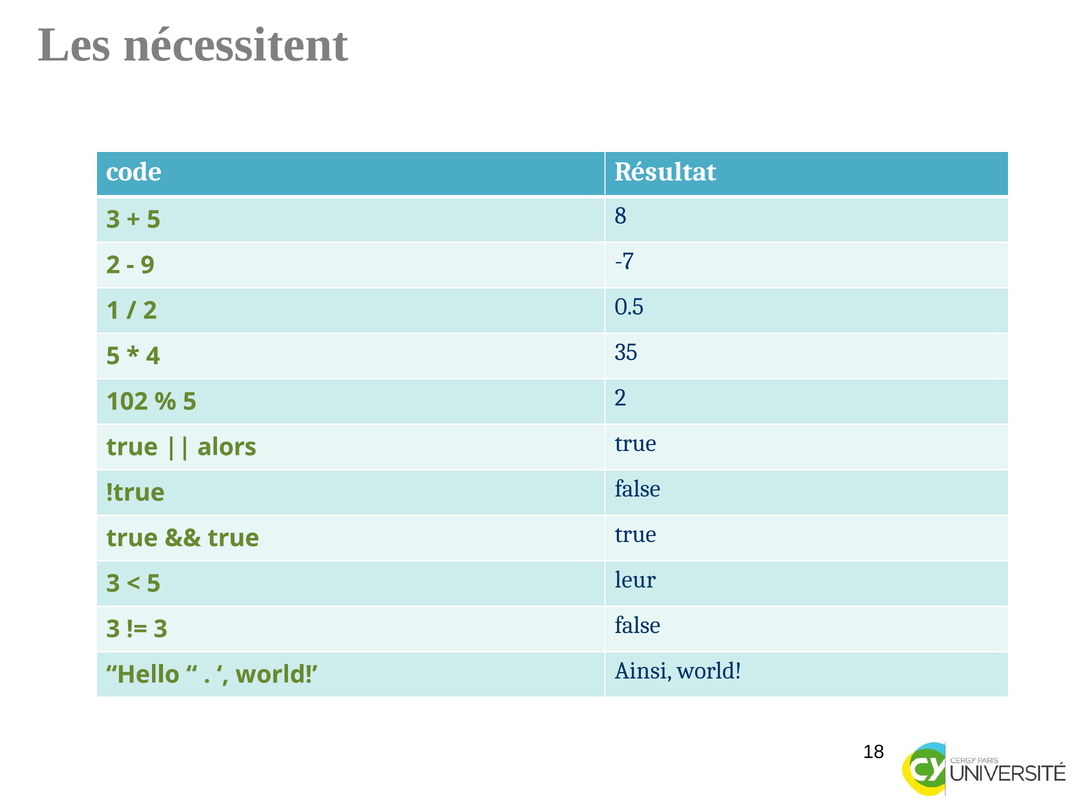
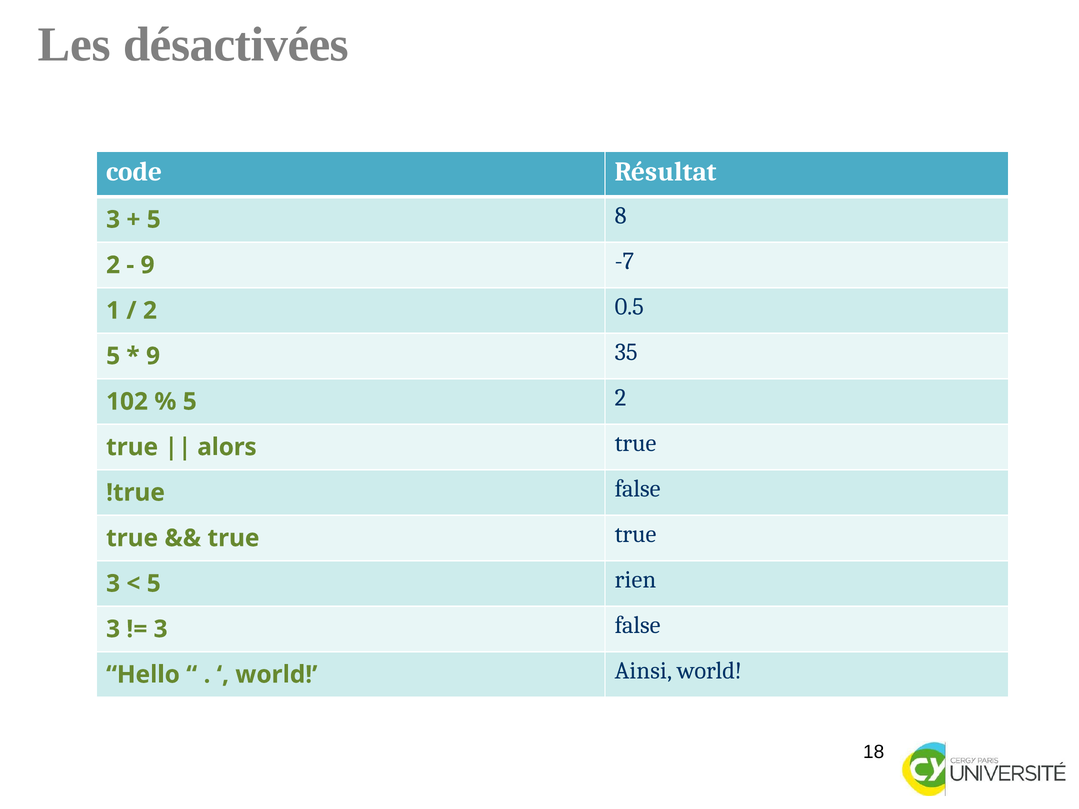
nécessitent: nécessitent -> désactivées (236, 45)
4: 4 -> 9 (153, 356)
leur: leur -> rien (635, 580)
